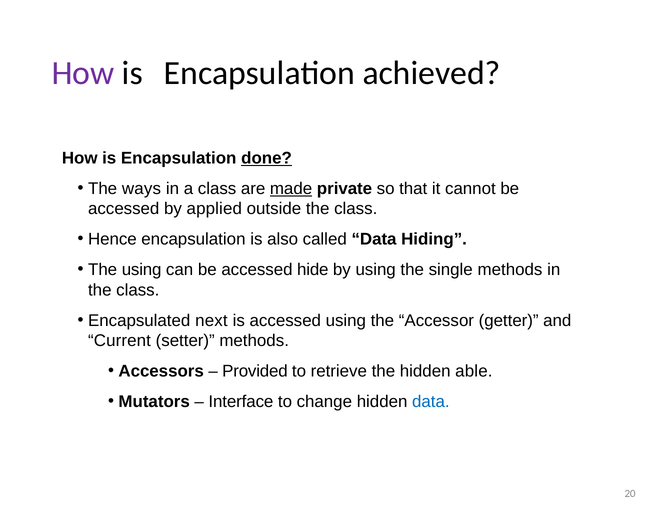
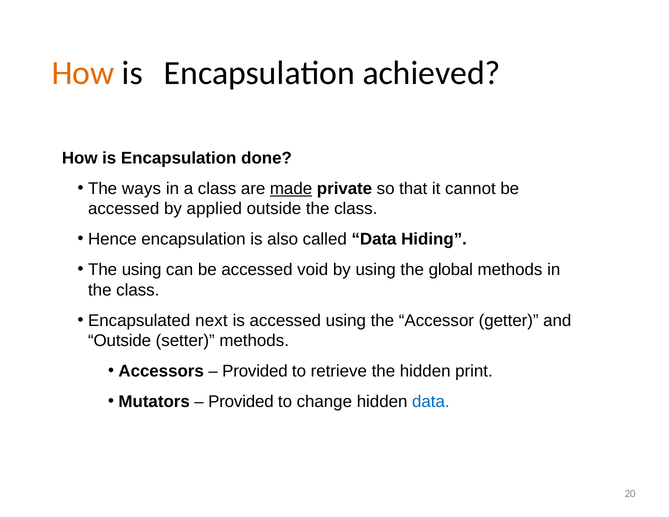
How colour: purple -> orange (83, 73)
done underline: present -> none (267, 158)
hide: hide -> void (313, 270)
single: single -> global (451, 270)
Current: Current -> Outside (120, 341)
able: able -> print (474, 371)
Interface: Interface -> Provided (241, 401)
